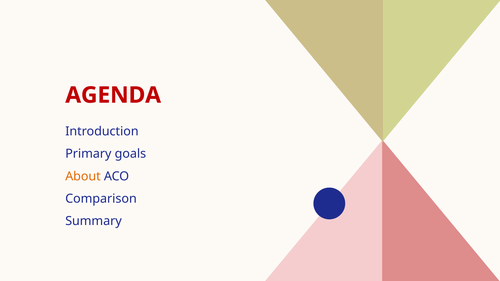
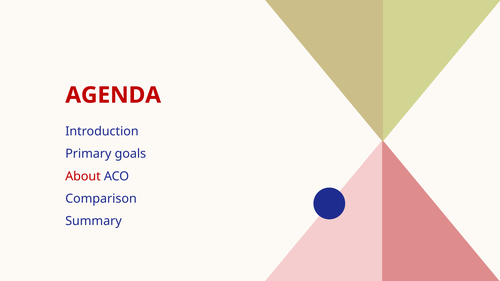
About colour: orange -> red (83, 176)
